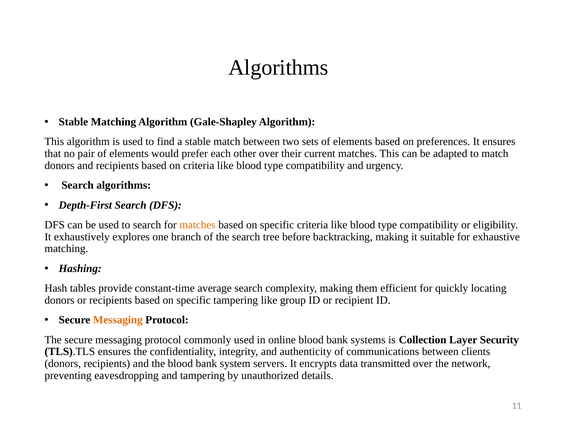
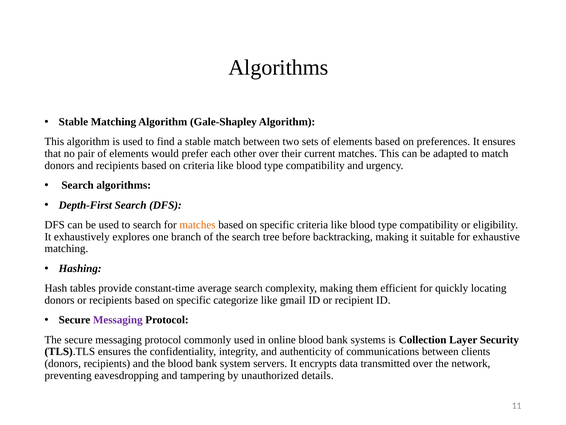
specific tampering: tampering -> categorize (236, 300)
group: group -> gmail (293, 300)
Messaging colour: orange -> purple (118, 320)
